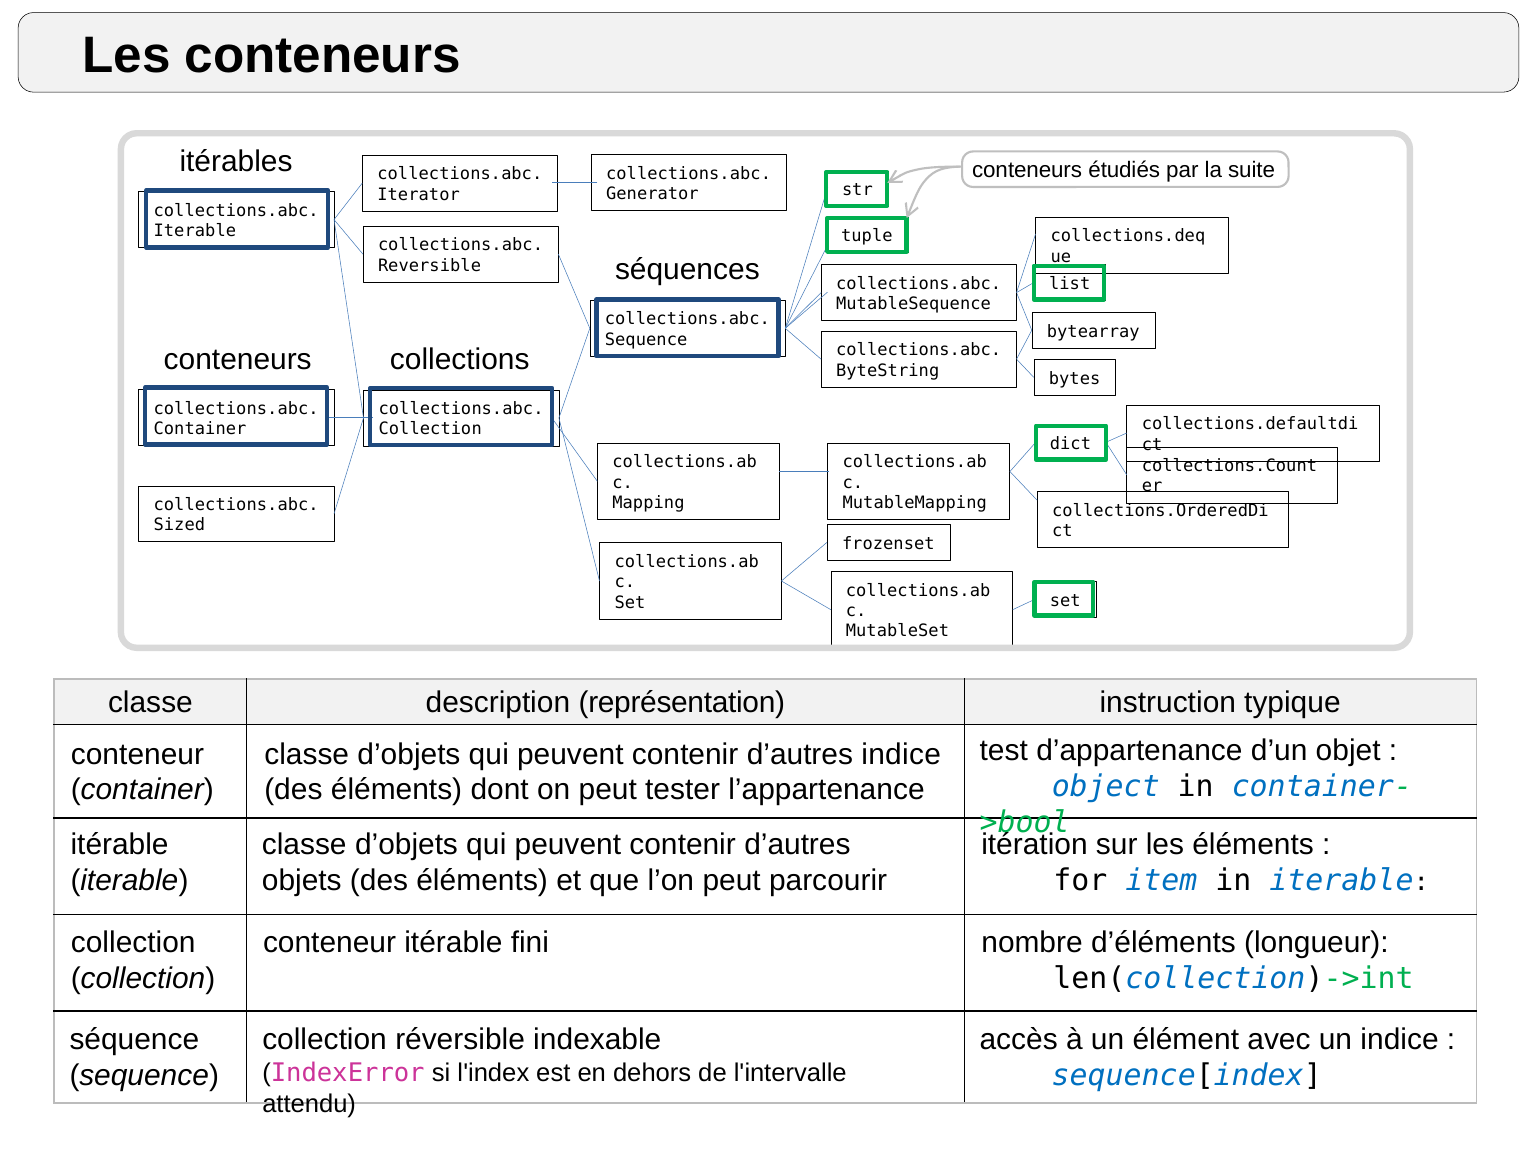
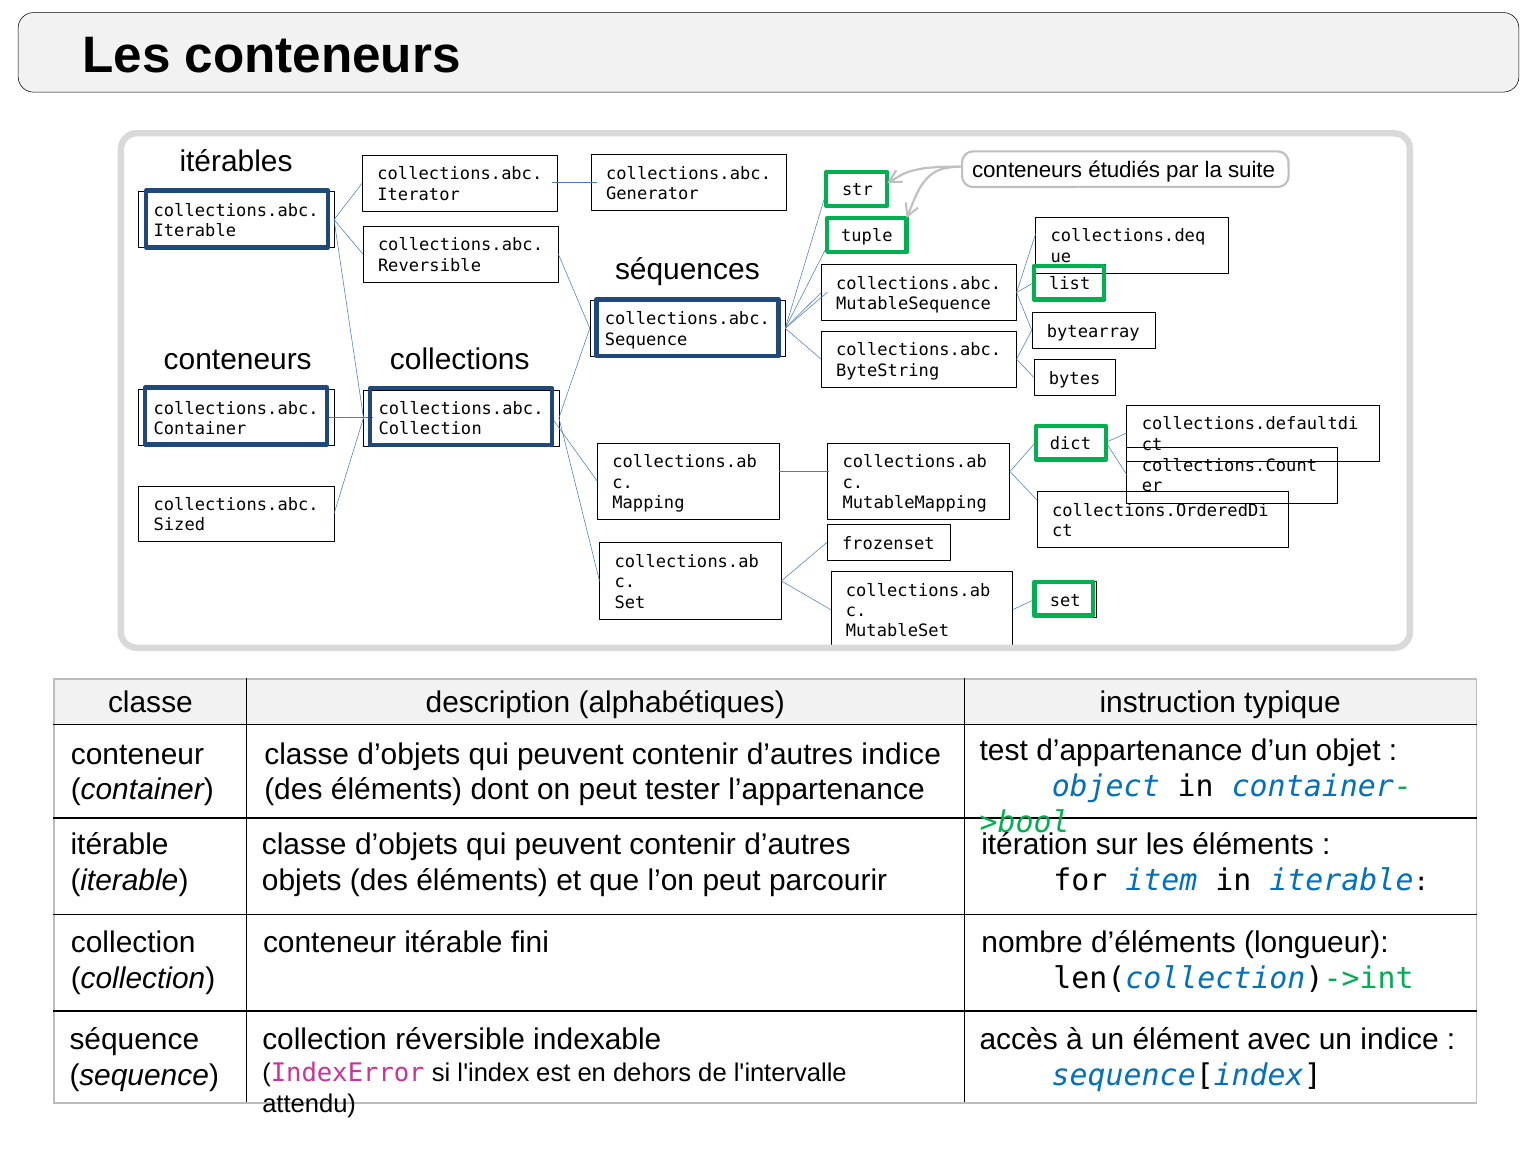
représentation: représentation -> alphabétiques (682, 702)
